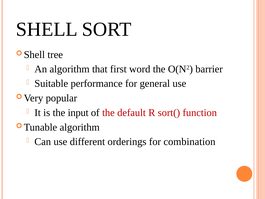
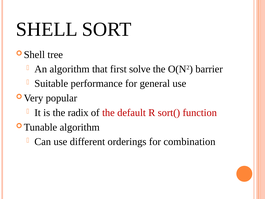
word: word -> solve (140, 69)
input: input -> radix (78, 113)
